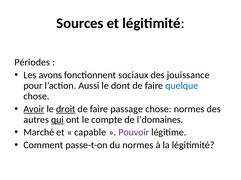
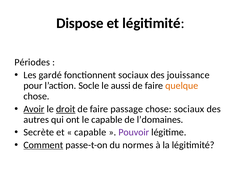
Sources: Sources -> Dispose (80, 23)
avons: avons -> gardé (50, 75)
Aussi: Aussi -> Socle (89, 86)
dont: dont -> aussi (121, 86)
quelque colour: blue -> orange (182, 86)
chose normes: normes -> sociaux (189, 109)
qui underline: present -> none (57, 120)
le compte: compte -> capable (107, 120)
Marché: Marché -> Secrète (39, 133)
Comment underline: none -> present (43, 146)
